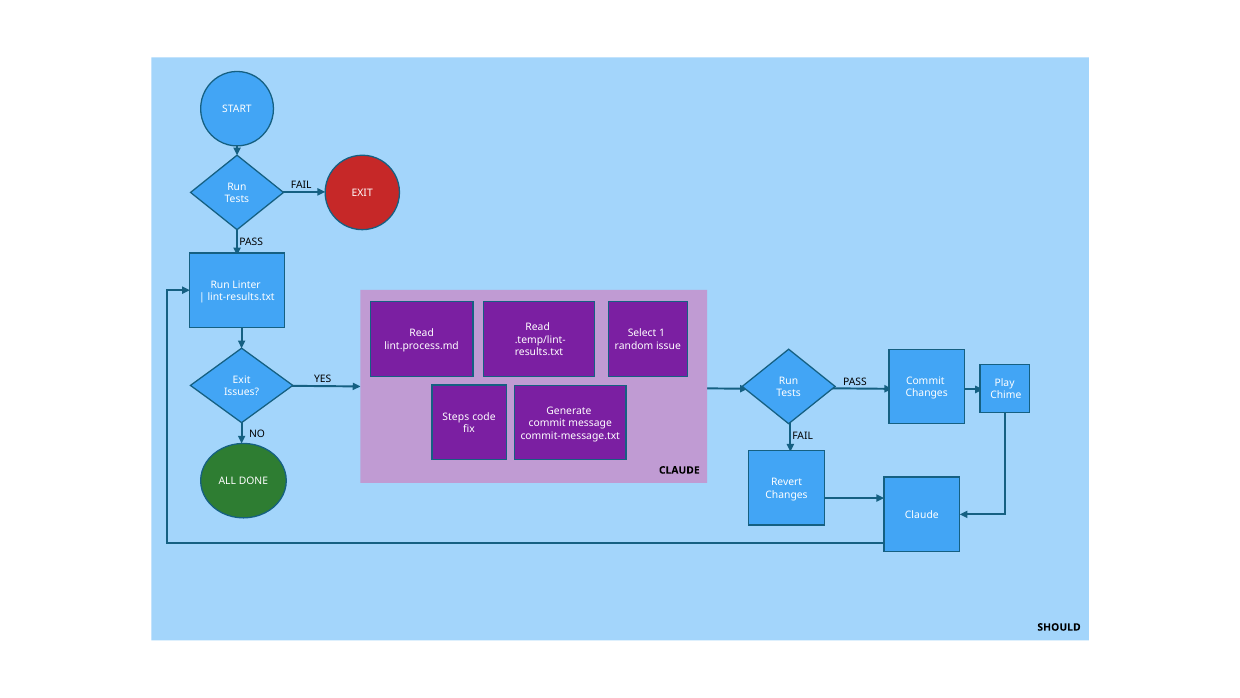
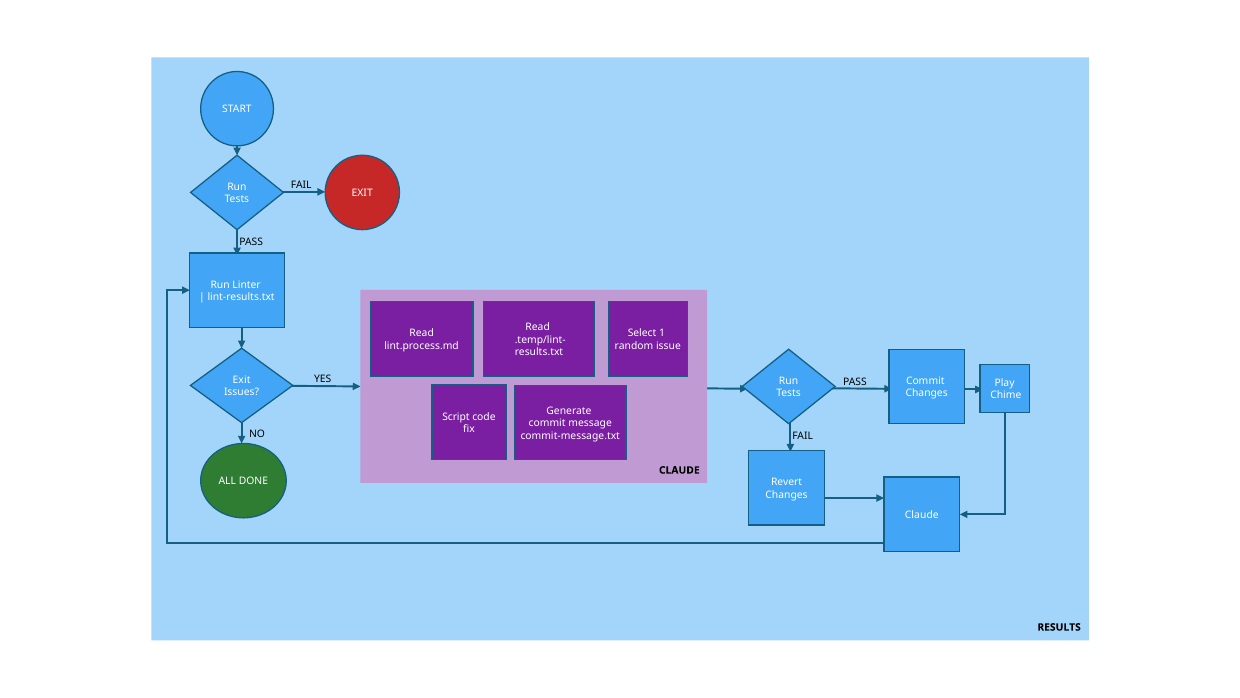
Steps: Steps -> Script (456, 416)
SHOULD: SHOULD -> RESULTS (1059, 627)
